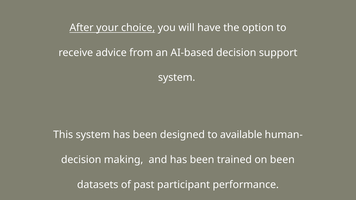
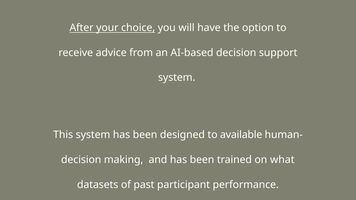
on been: been -> what (282, 160)
